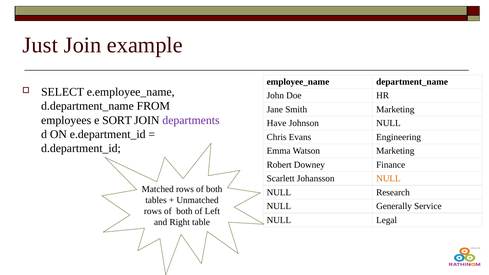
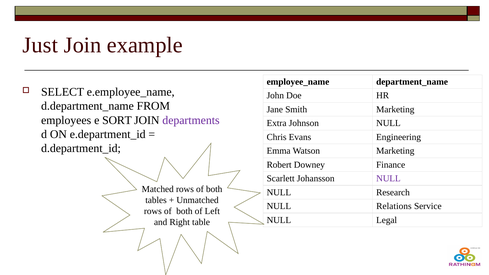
Have: Have -> Extra (277, 123)
NULL colour: orange -> purple (388, 179)
Generally: Generally -> Relations (394, 206)
